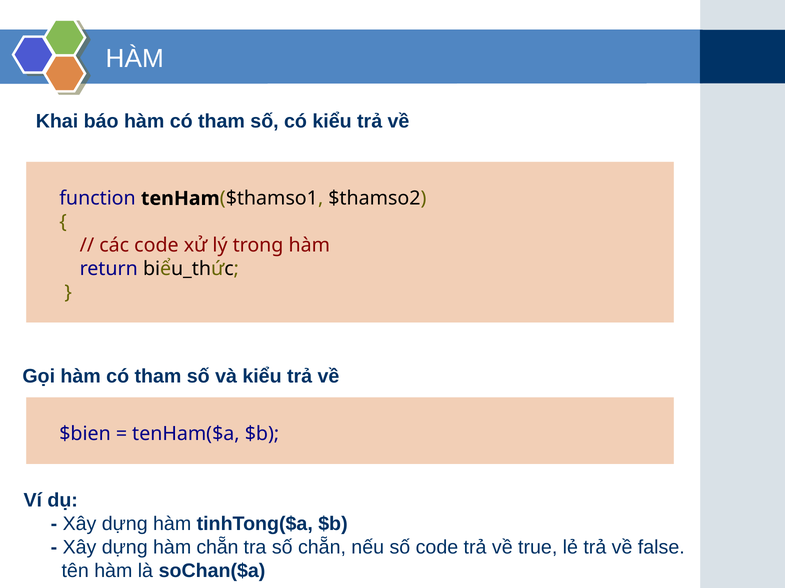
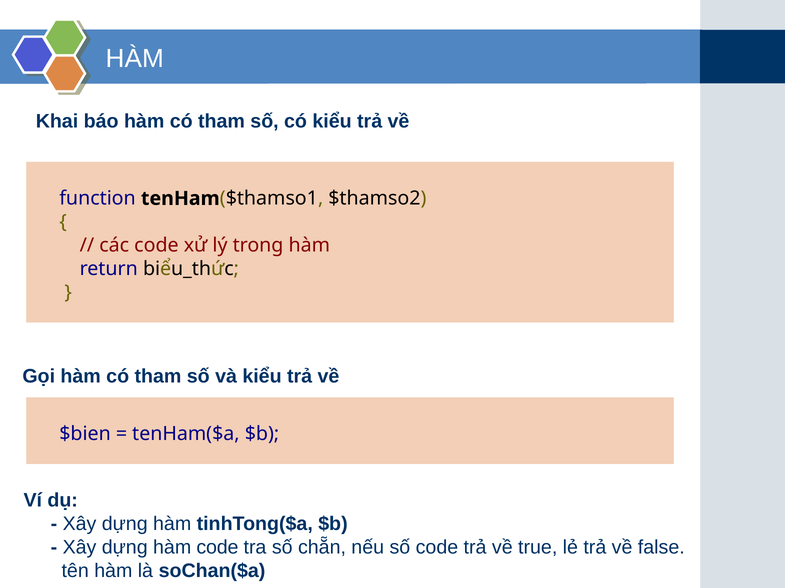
hàm chẵn: chẵn -> code (217, 548)
